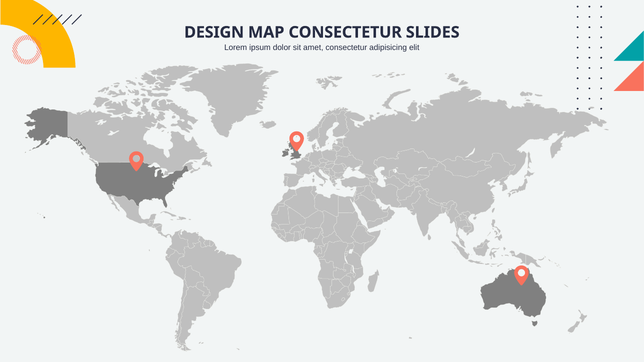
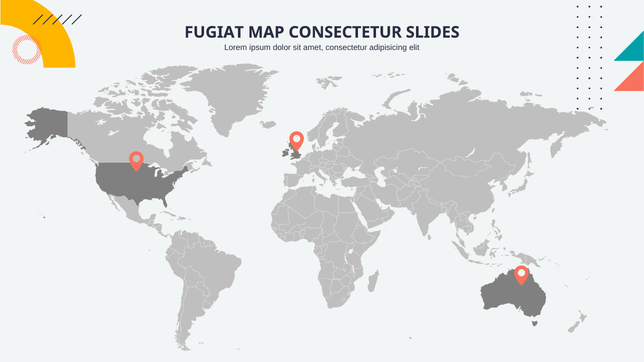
DESIGN: DESIGN -> FUGIAT (214, 32)
